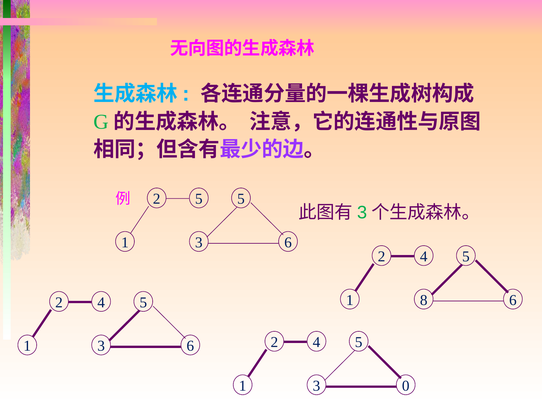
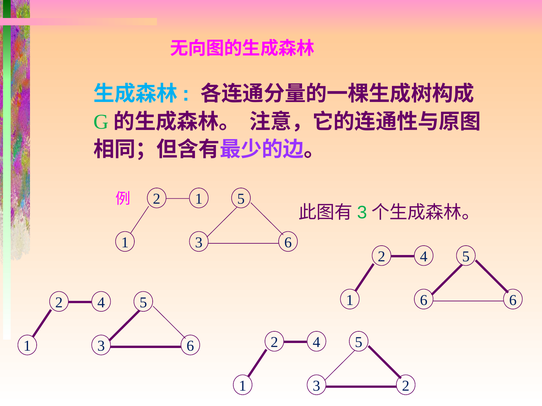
2 5: 5 -> 1 (199, 199)
1 8: 8 -> 6 (424, 300)
3 0: 0 -> 2 (406, 386)
